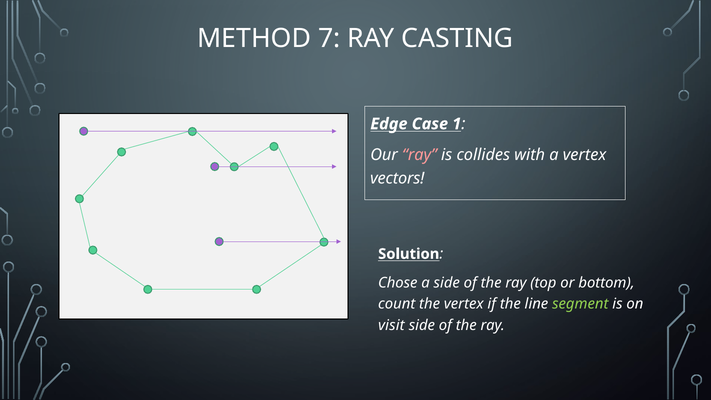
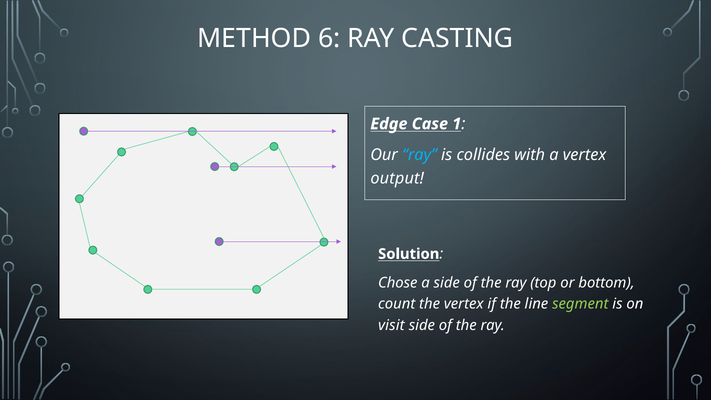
7: 7 -> 6 (329, 38)
ray colour: pink -> light blue (420, 155)
vectors: vectors -> output (397, 178)
